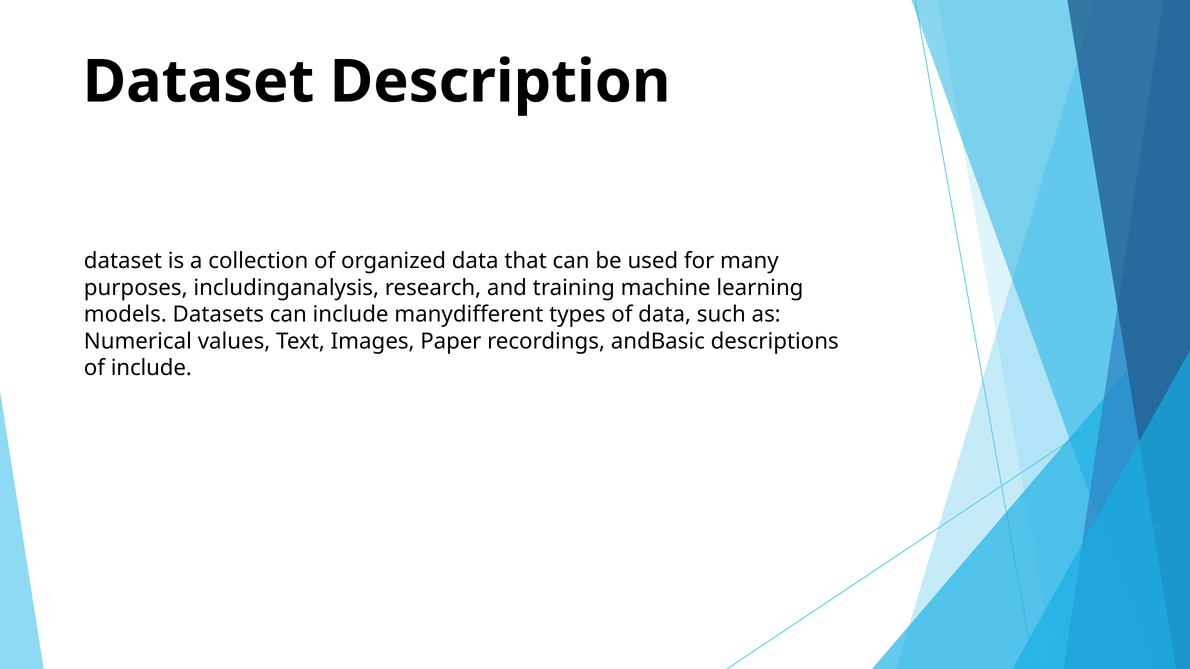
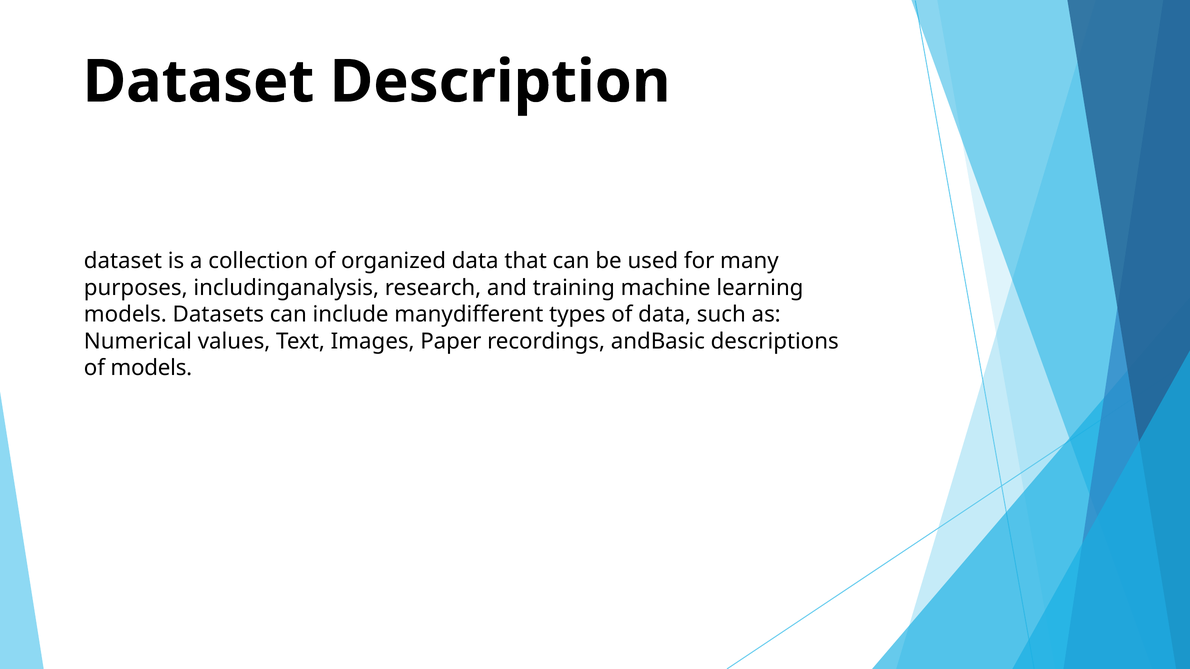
of include: include -> models (151, 368)
